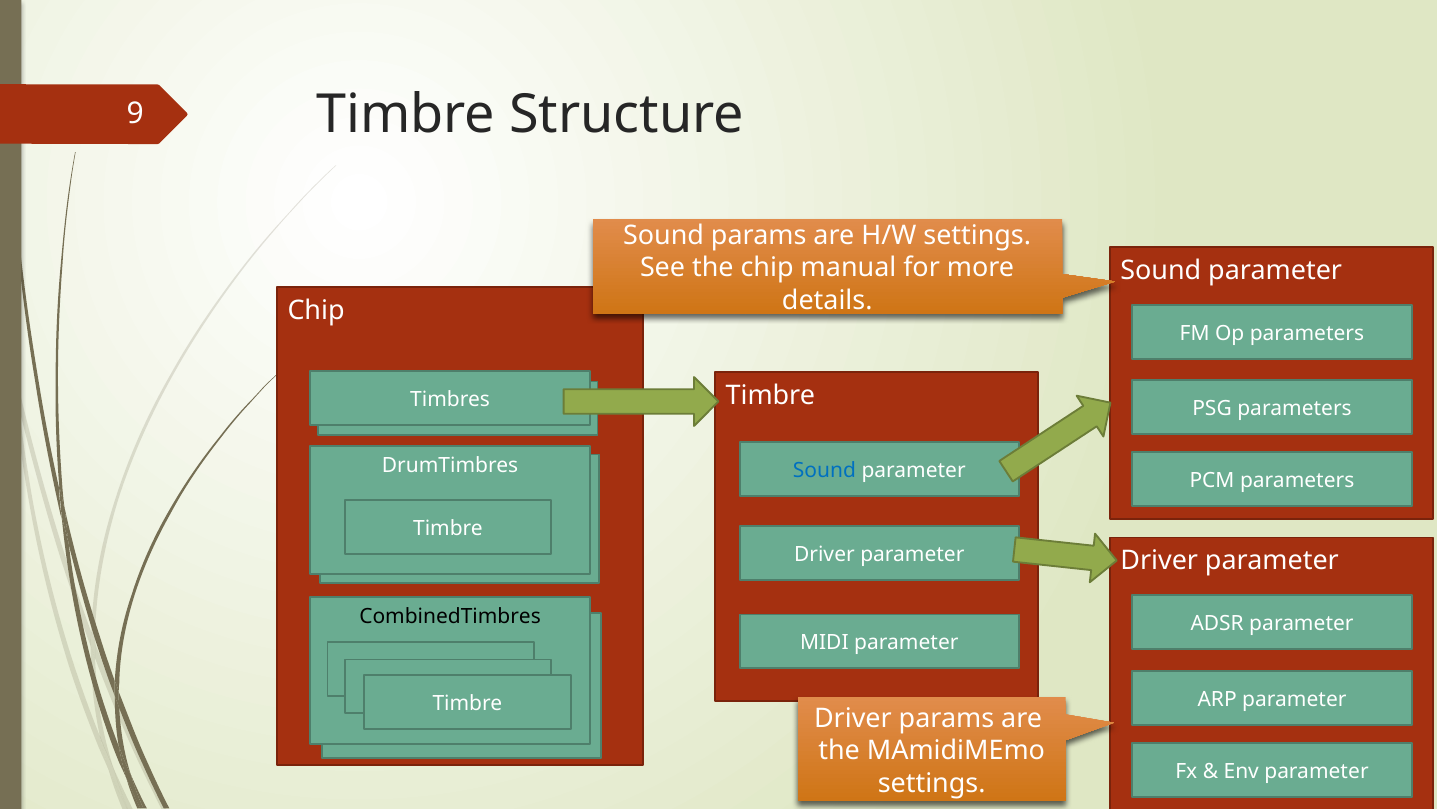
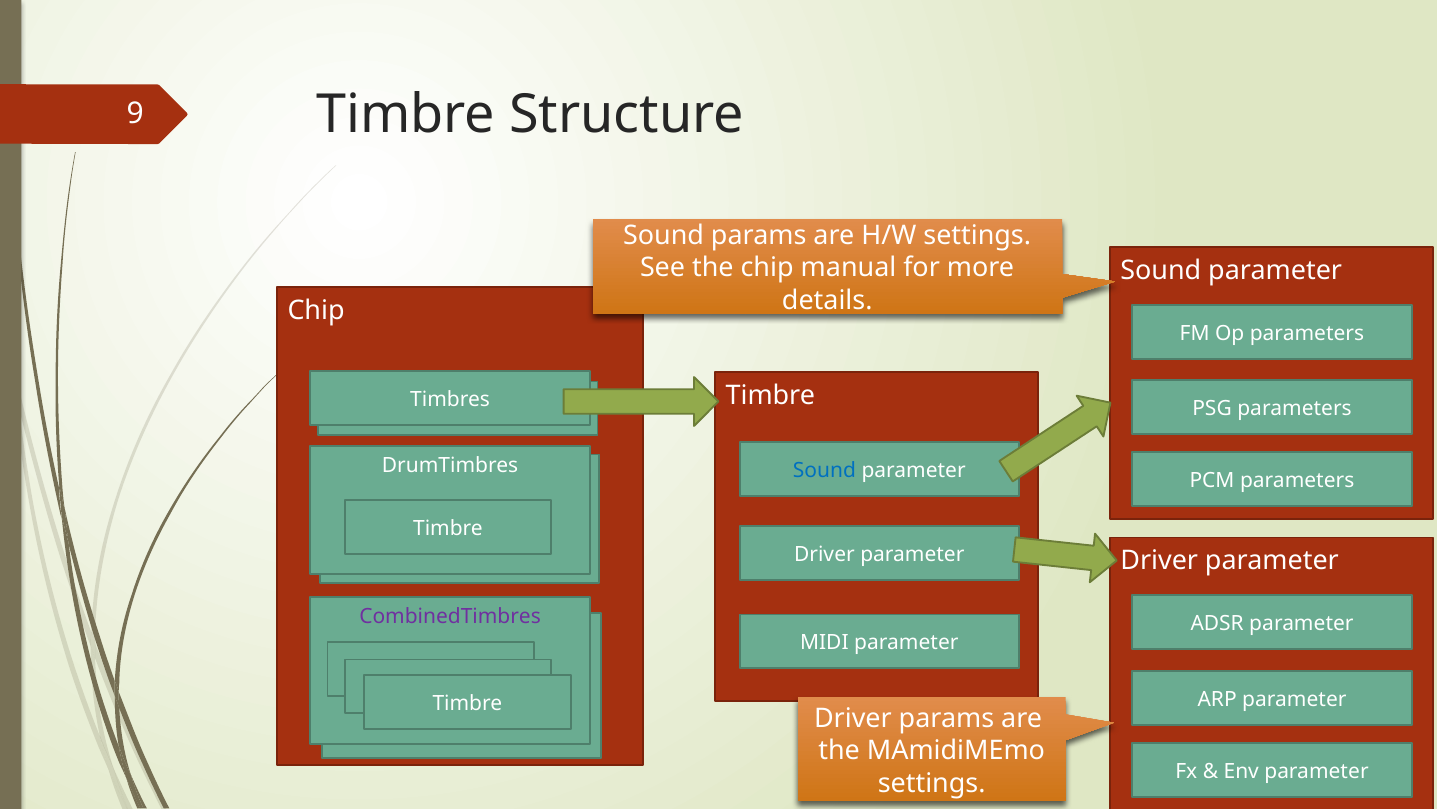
CombinedTimbres colour: black -> purple (450, 616)
